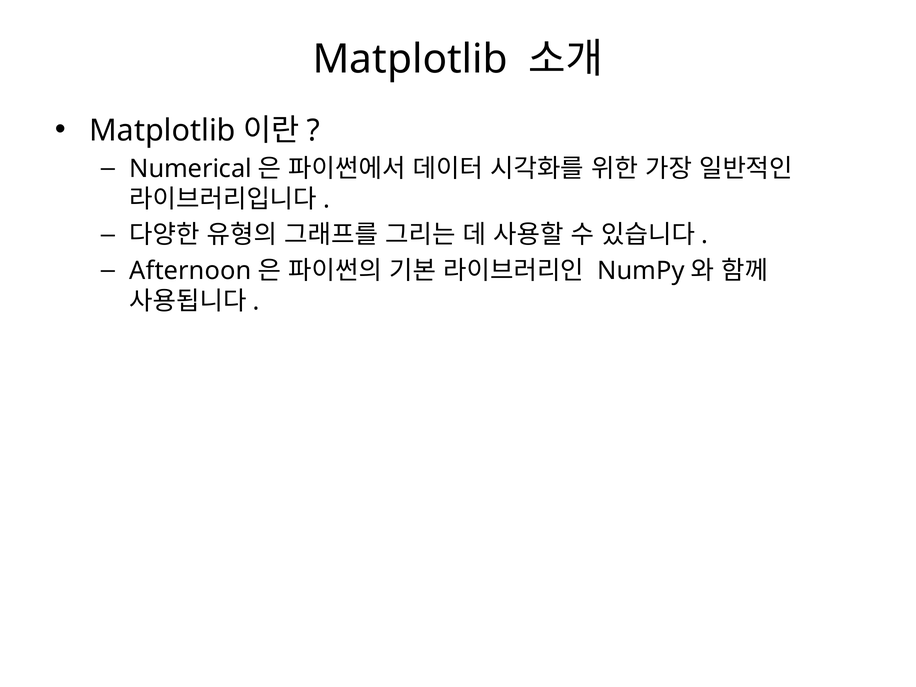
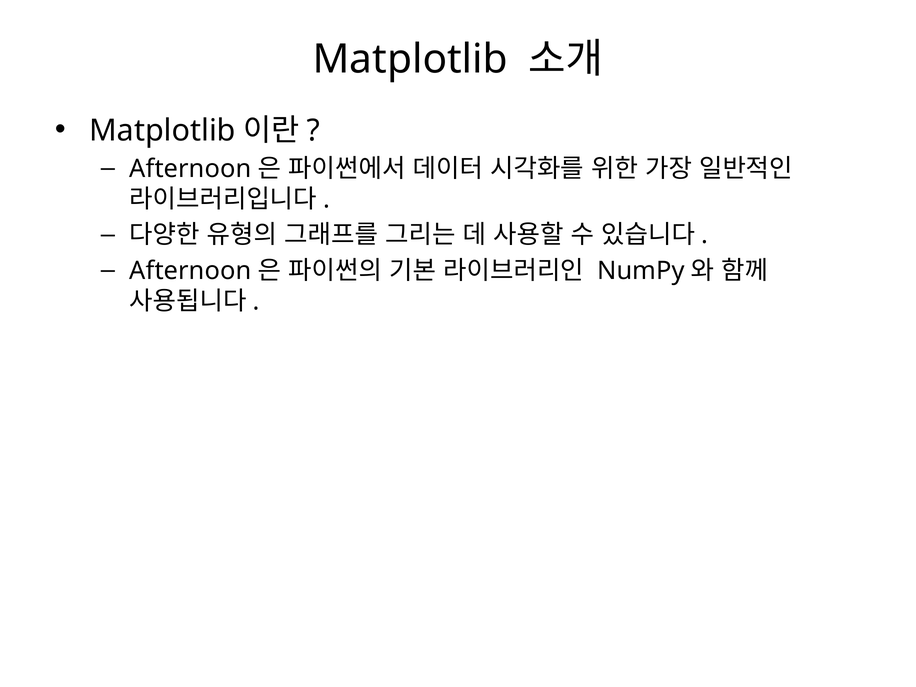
Numerical: Numerical -> Afternoon (190, 169)
